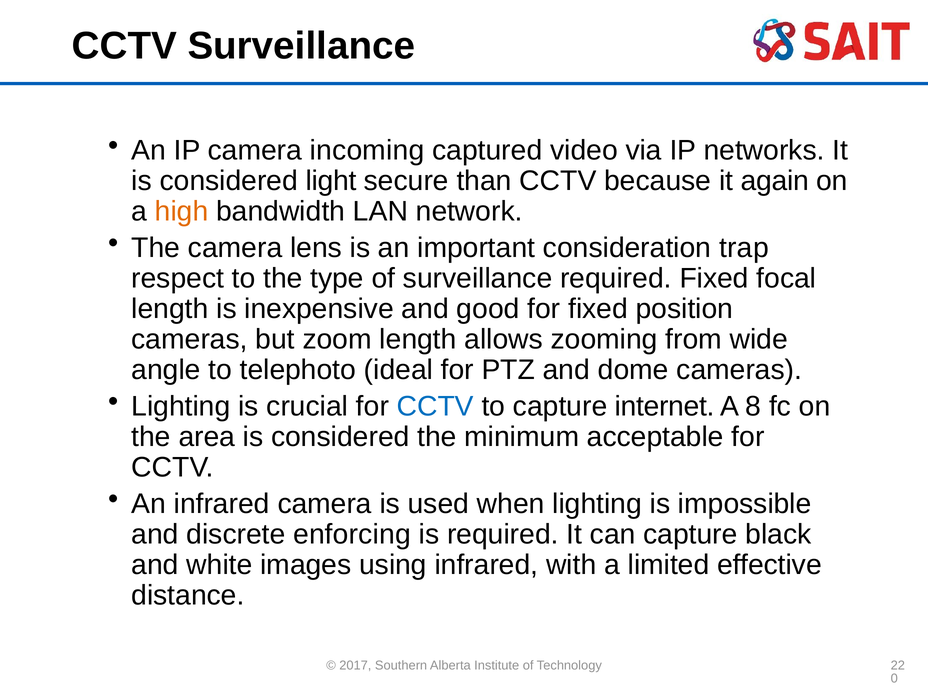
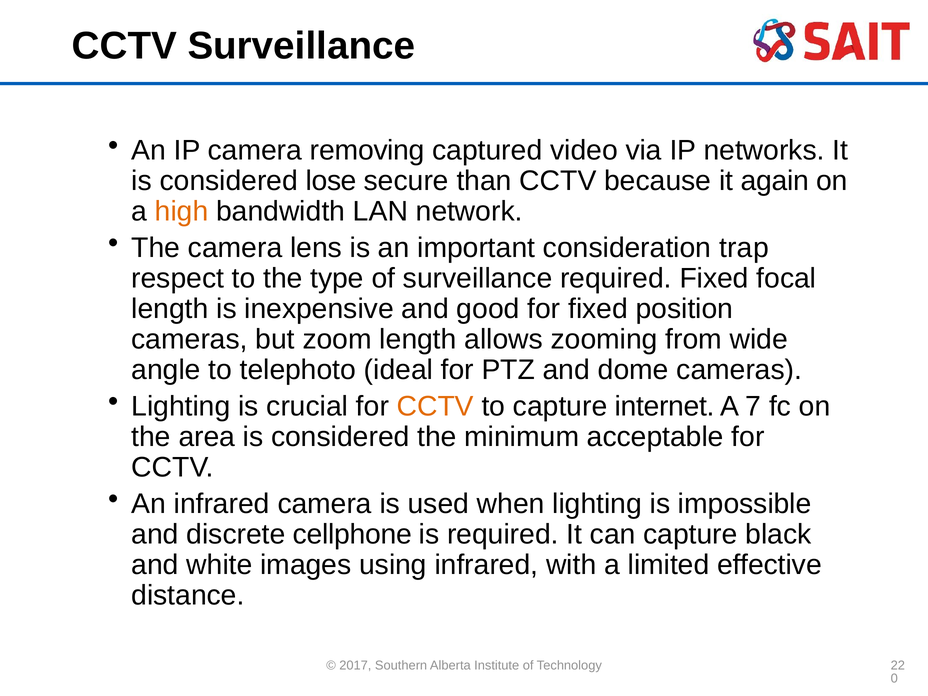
incoming: incoming -> removing (367, 150)
light: light -> lose (331, 181)
CCTV colour: blue -> orange (435, 406)
8: 8 -> 7 (753, 406)
enforcing: enforcing -> cellphone (352, 534)
